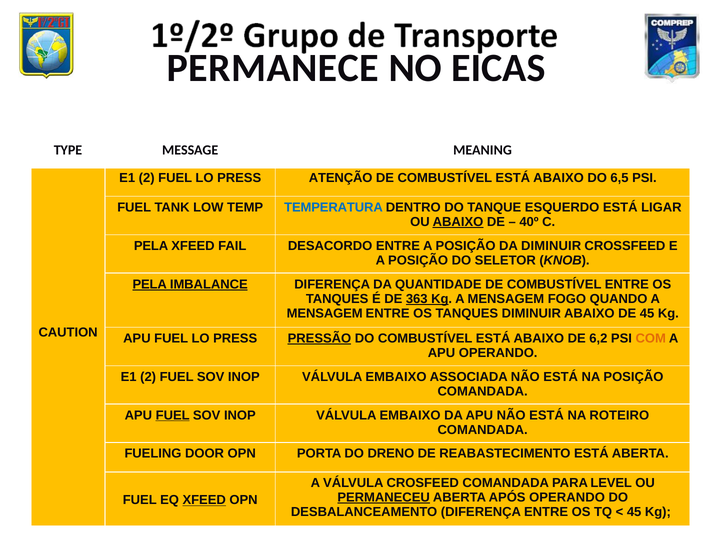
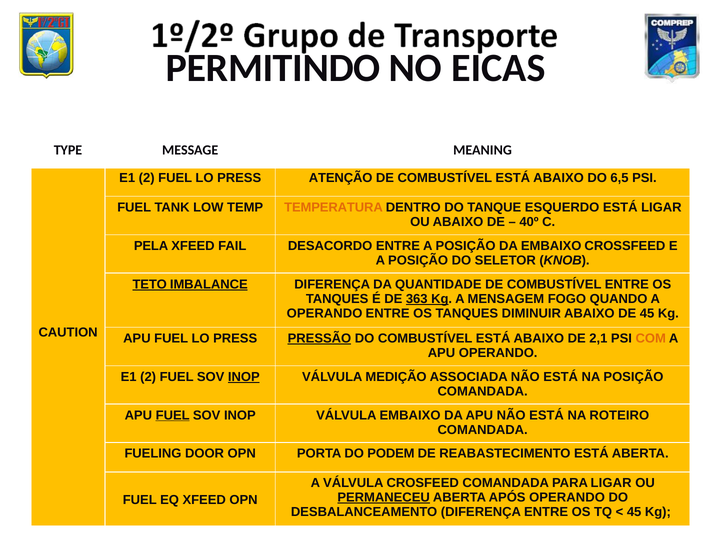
PERMANECE: PERMANECE -> PERMITINDO (273, 68)
TEMPERATURA colour: blue -> orange (333, 207)
ABAIXO underline: present -> none (458, 222)
DA DIMINUIR: DIMINUIR -> EMBAIXO (551, 246)
PELA: PELA -> TETO (150, 284)
MENSAGEM: MENSAGEM -> OPERANDO (325, 313)
6,2: 6,2 -> 2,1 (598, 338)
INOP underline: none -> present (244, 377)
EMBAIXO: EMBAIXO -> MEDIÇÃO (396, 377)
DRENO: DRENO -> PODEM (391, 453)
PARA LEVEL: LEVEL -> LIGAR (611, 483)
XFEED underline: present -> none (204, 500)
